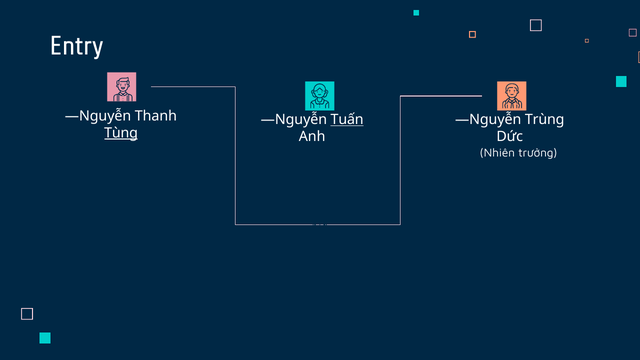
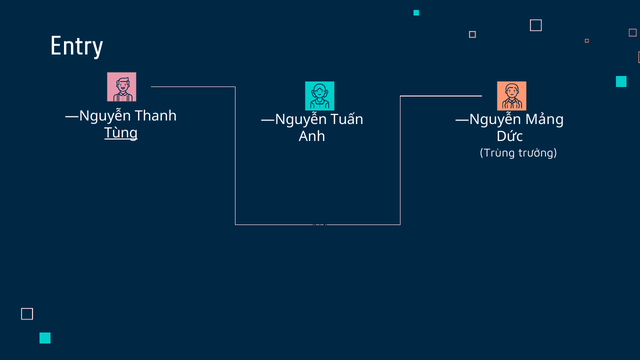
Tuấn underline: present -> none (347, 120)
Trùng: Trùng -> Mảng (545, 120)
Nhiên: Nhiên -> Trùng (497, 153)
